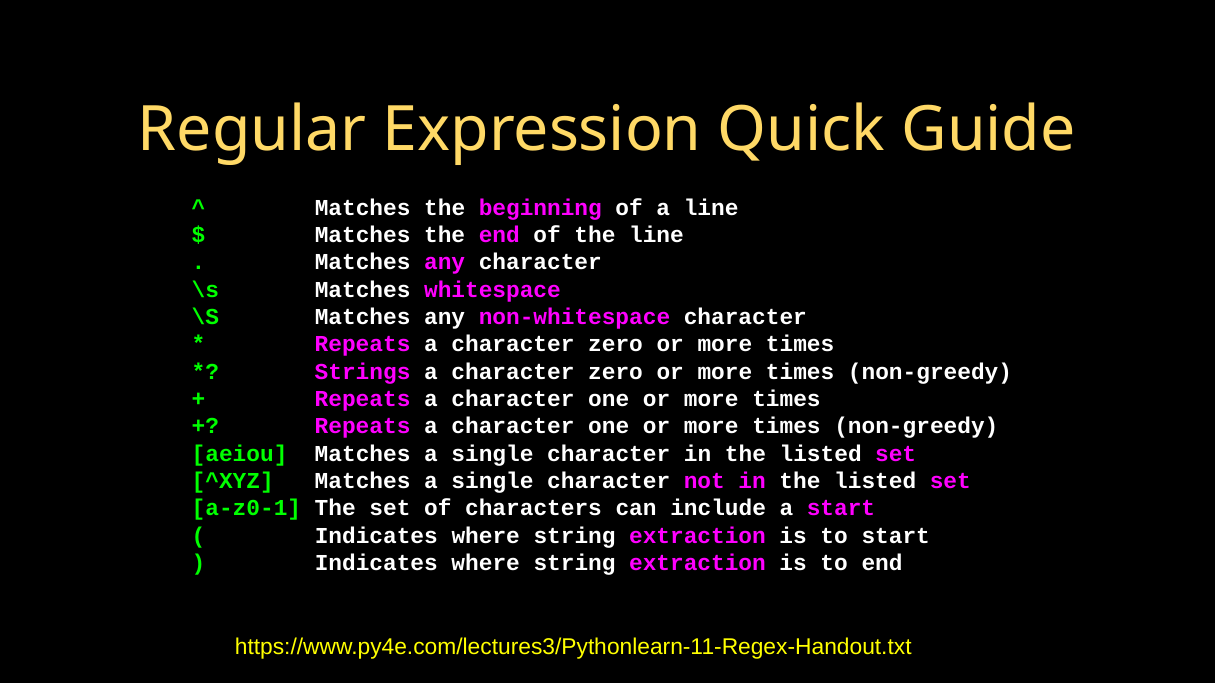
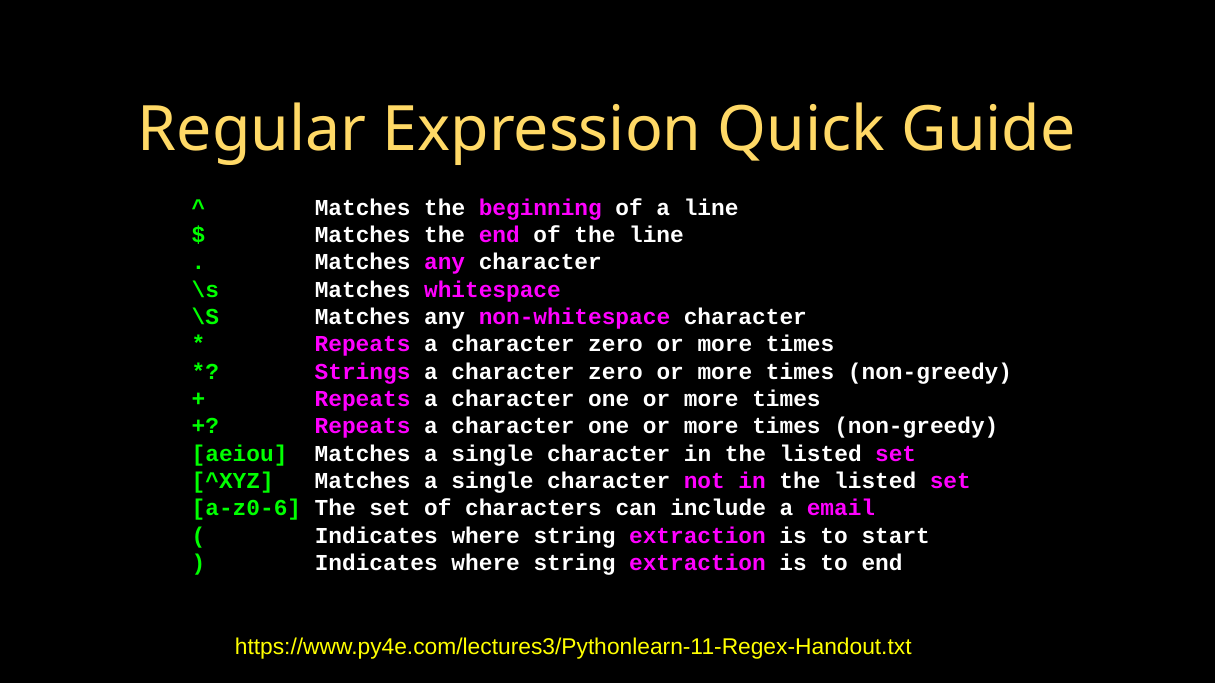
a-z0-1: a-z0-1 -> a-z0-6 (246, 509)
a start: start -> email (841, 509)
